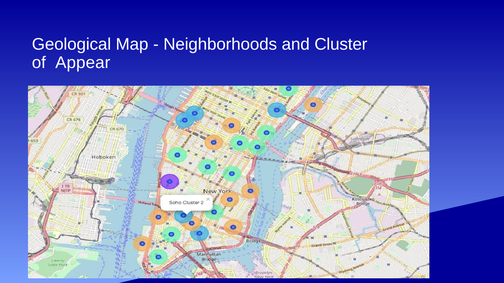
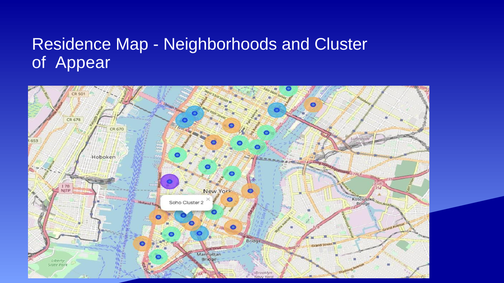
Geological: Geological -> Residence (71, 44)
